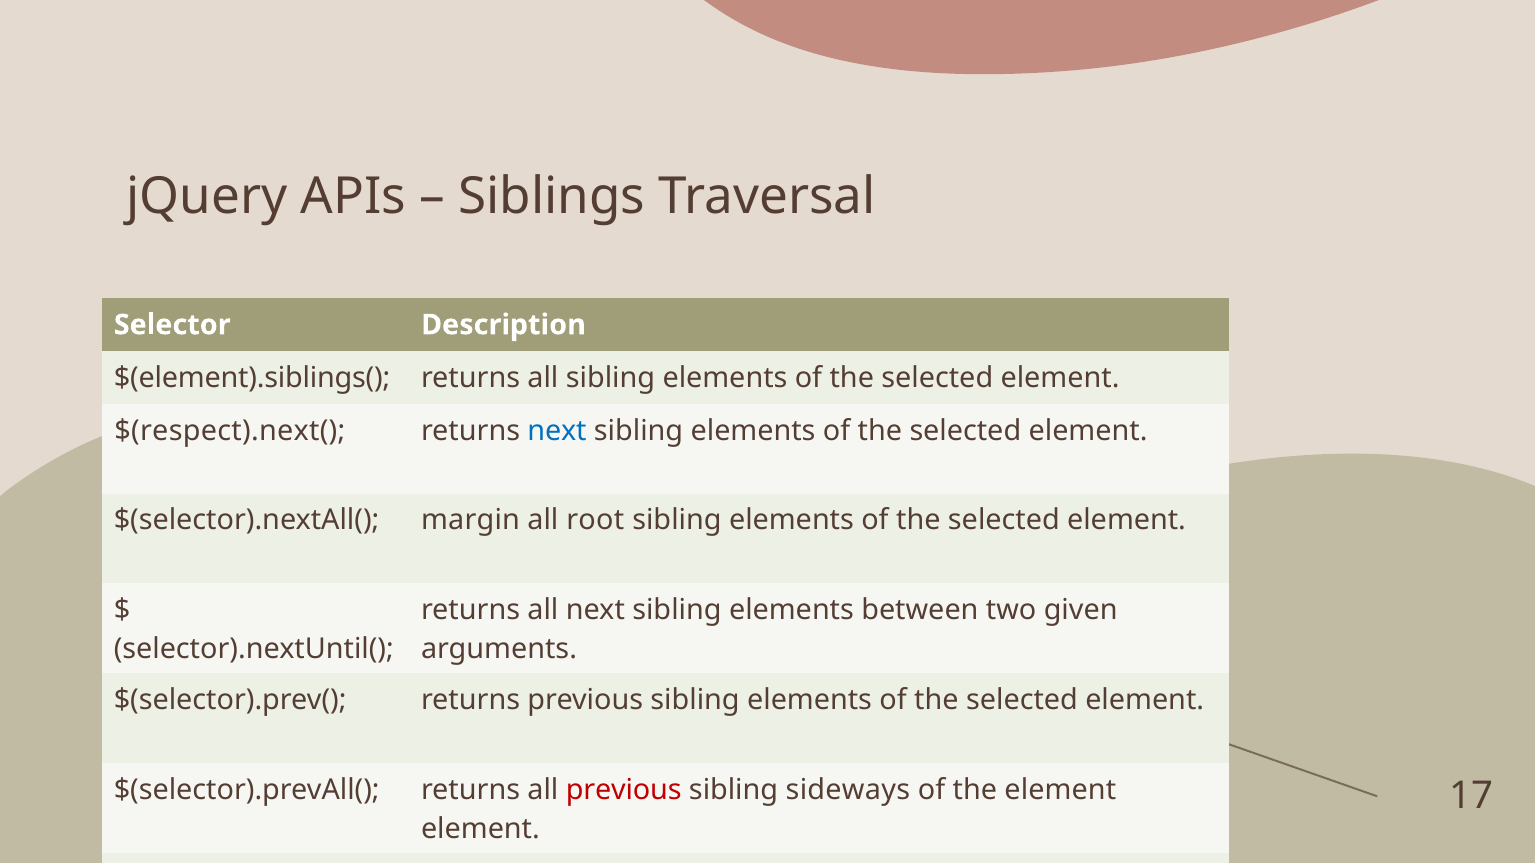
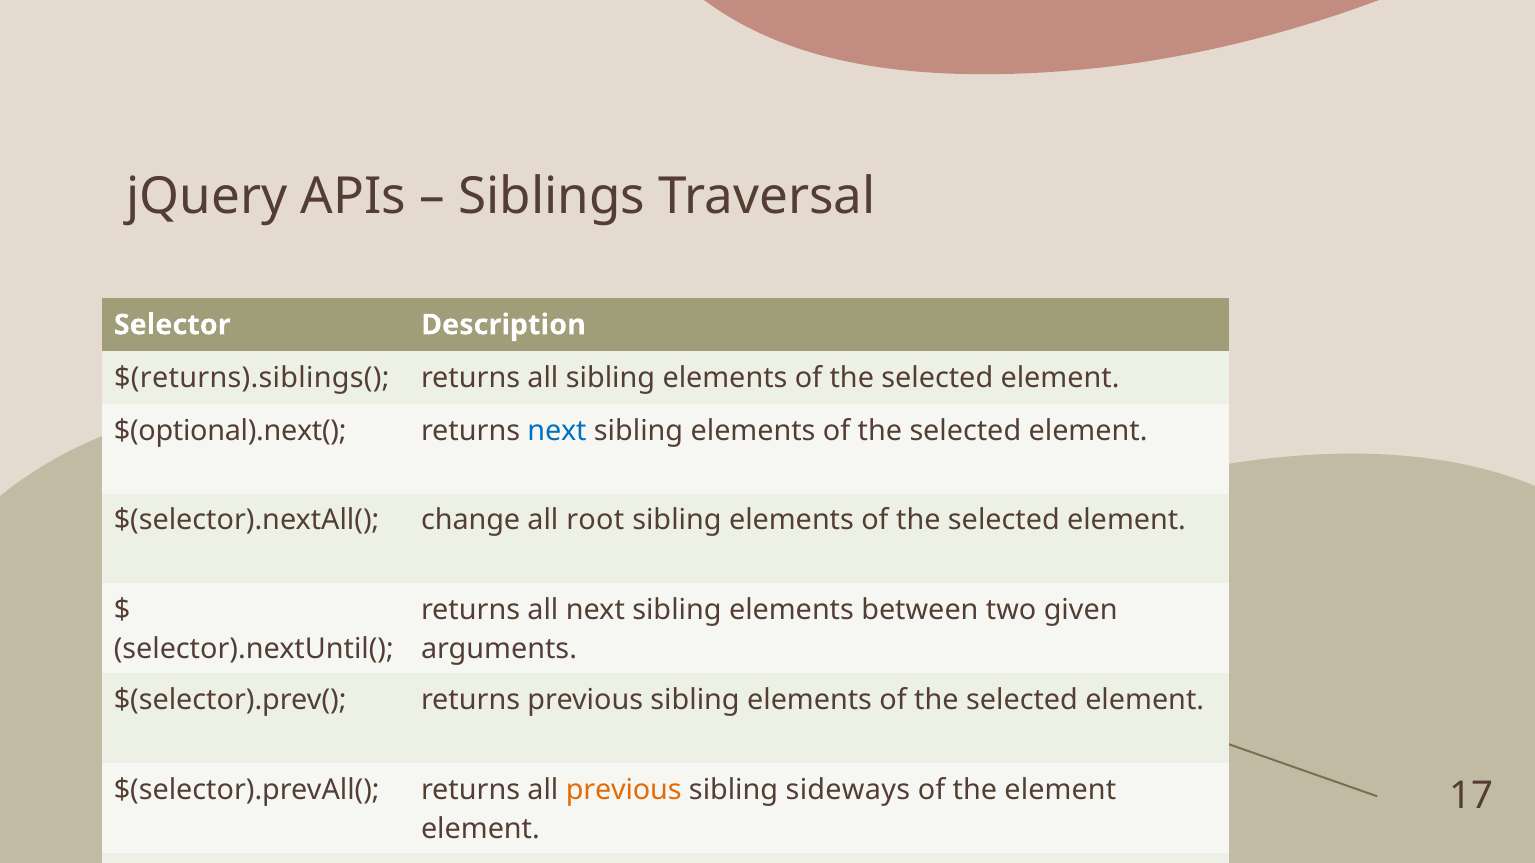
$(element).siblings(: $(element).siblings( -> $(returns).siblings( (252, 378)
$(respect).next(: $(respect).next( -> $(optional).next( (230, 431)
margin: margin -> change (471, 521)
previous colour: red -> orange (624, 790)
